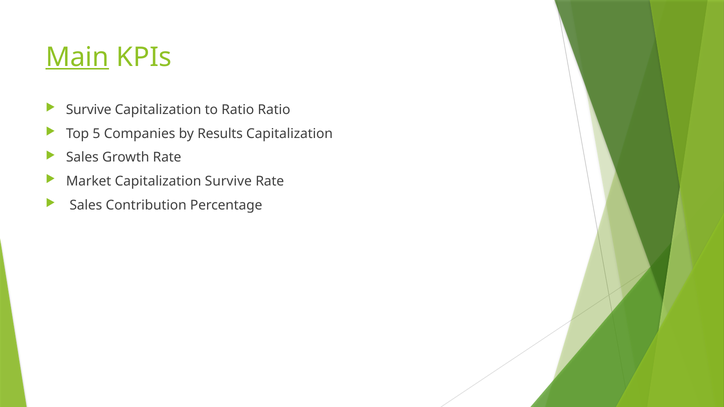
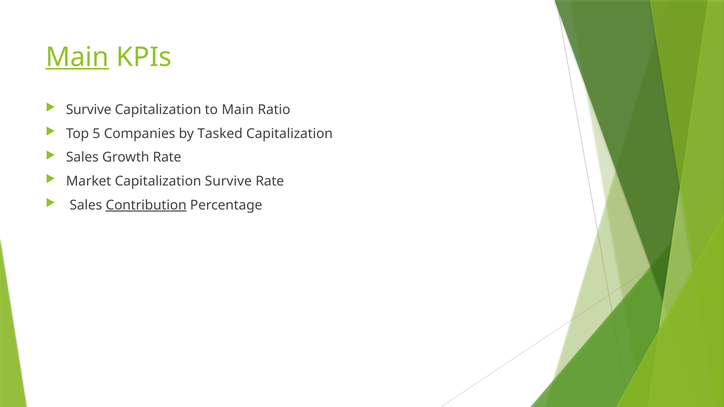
to Ratio: Ratio -> Main (238, 110)
Results: Results -> Tasked (220, 134)
Contribution underline: none -> present (146, 205)
